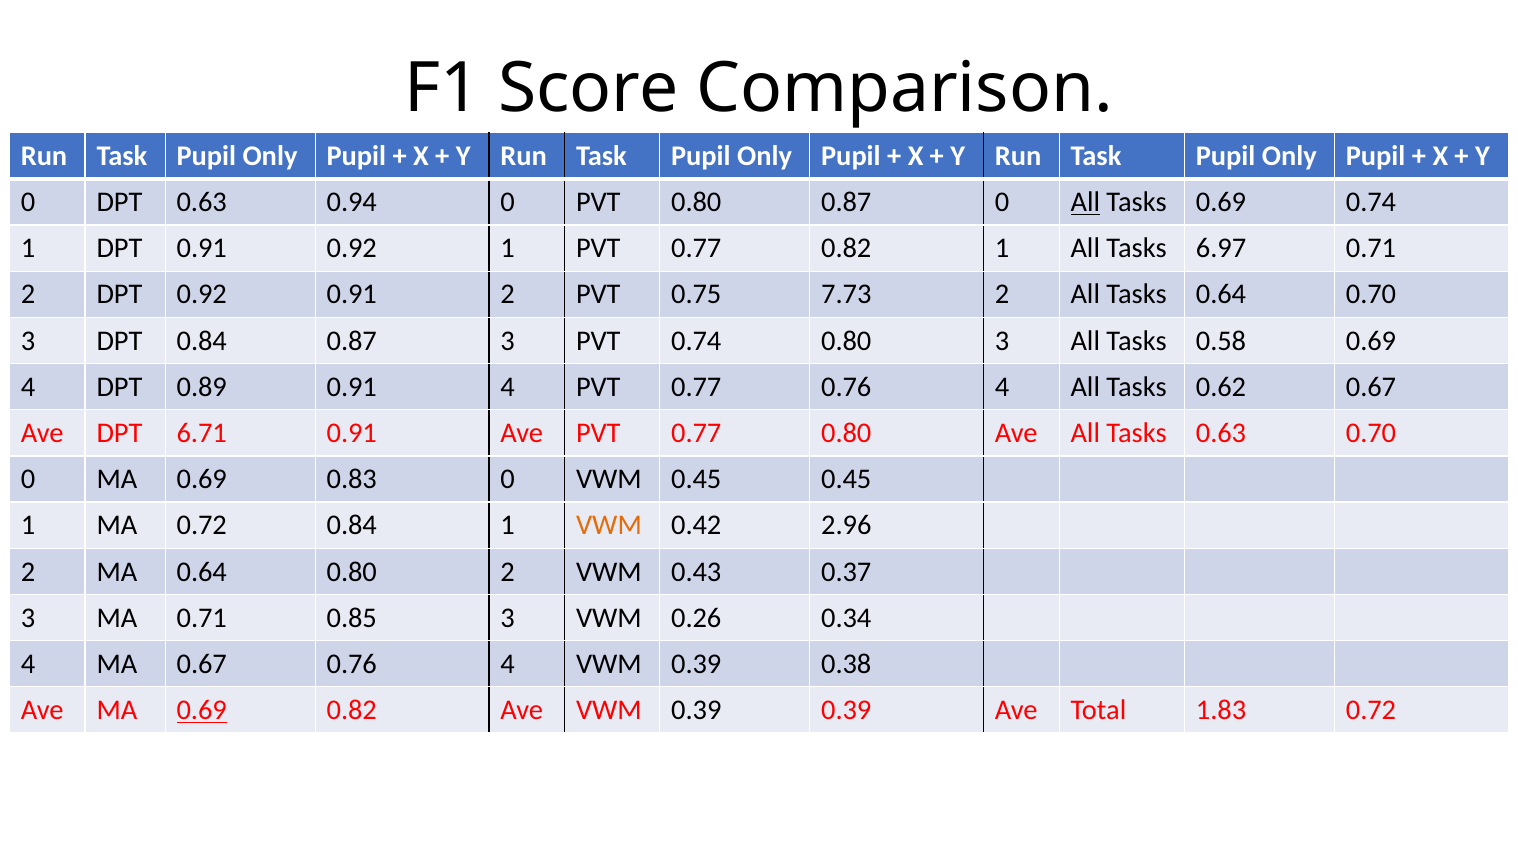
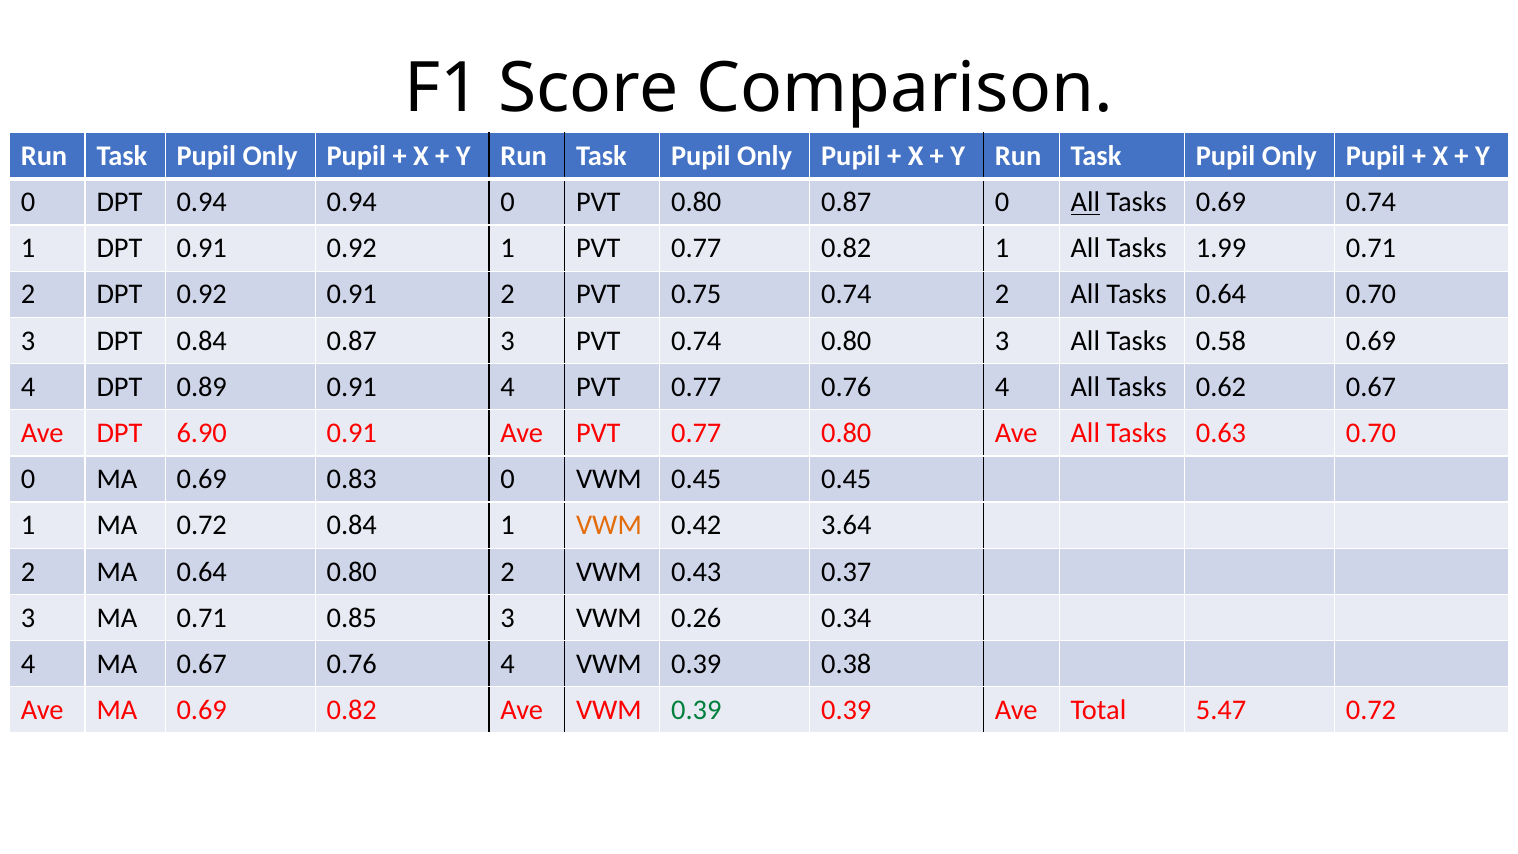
DPT 0.63: 0.63 -> 0.94 (202, 202)
6.97: 6.97 -> 1.99 (1221, 248)
0.75 7.73: 7.73 -> 0.74 (846, 295)
6.71: 6.71 -> 6.90 (202, 433)
2.96: 2.96 -> 3.64 (846, 525)
0.69 underline: present -> none (202, 710)
0.39 colour: black -> green (696, 710)
1.83: 1.83 -> 5.47 (1221, 710)
